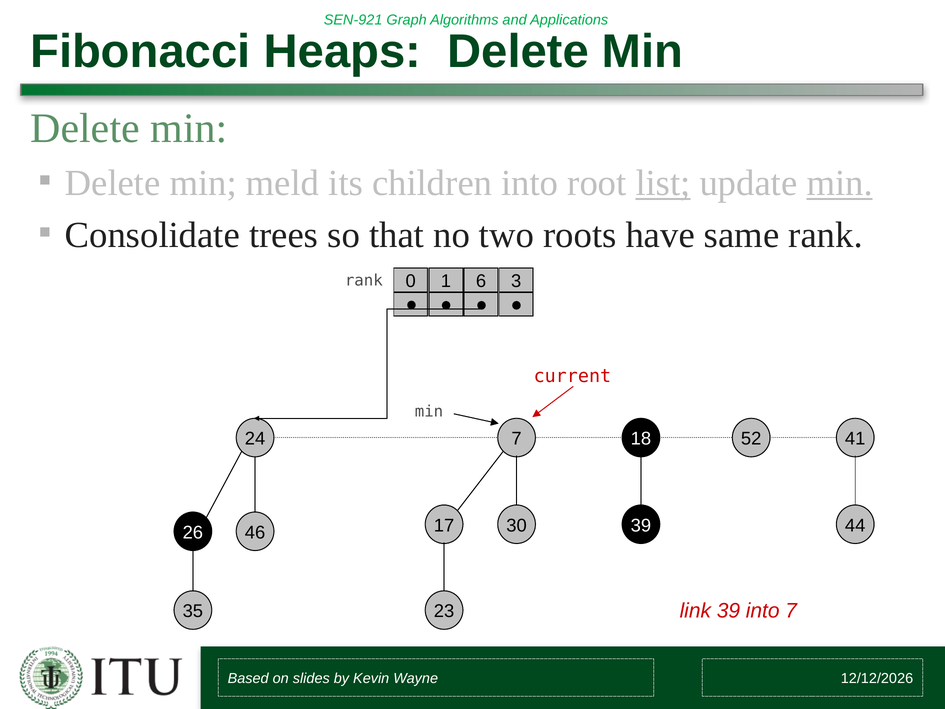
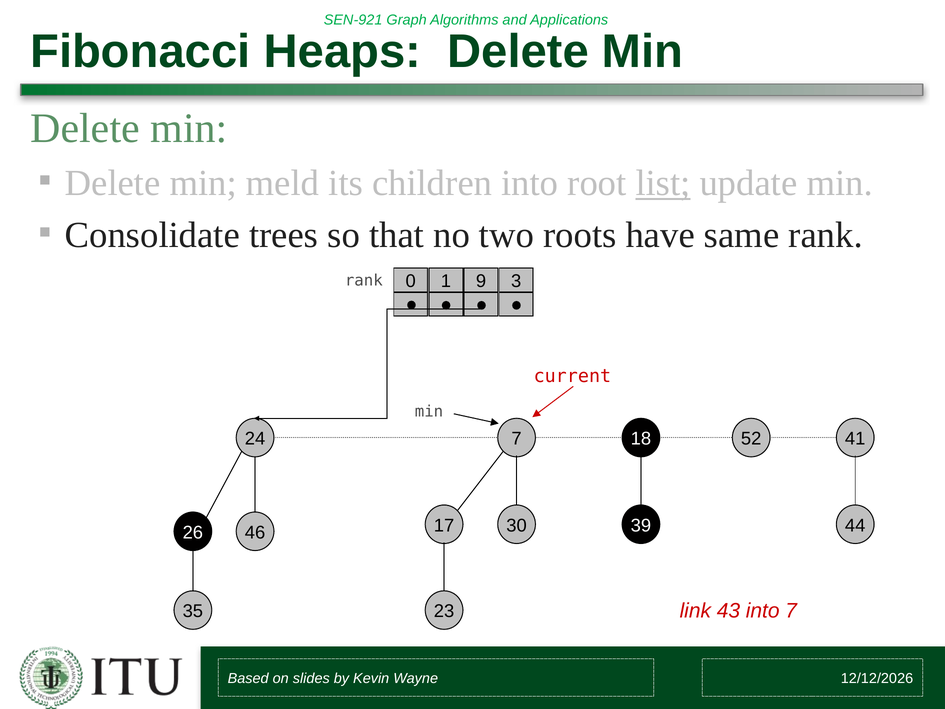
min underline: present -> none (840, 183)
6: 6 -> 9 (481, 281)
link 39: 39 -> 43 (728, 611)
